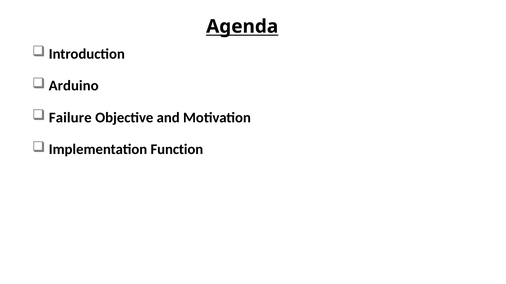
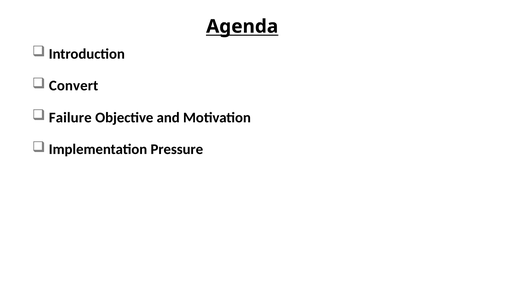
Arduino: Arduino -> Convert (74, 86)
Function: Function -> Pressure (177, 150)
